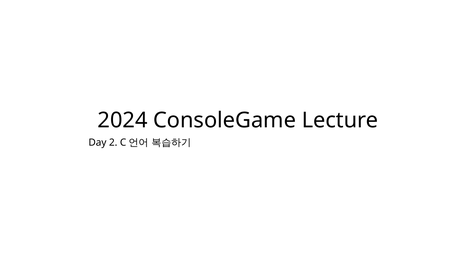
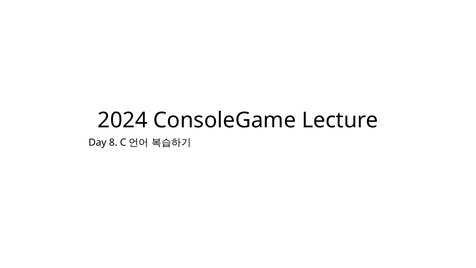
2: 2 -> 8 (113, 142)
